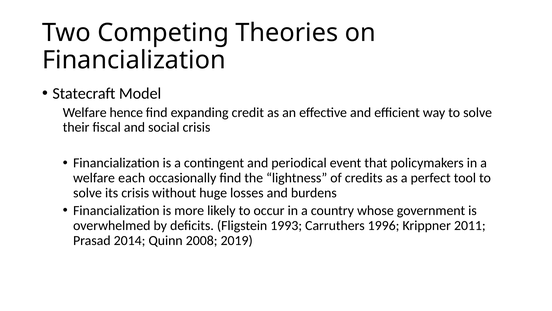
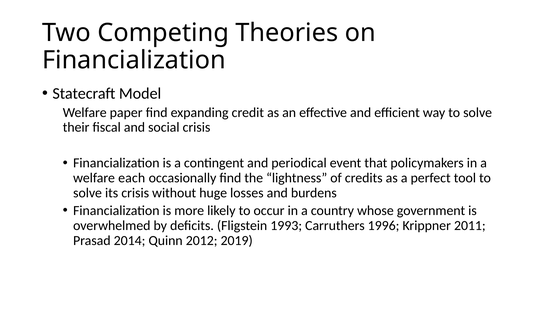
hence: hence -> paper (126, 112)
2008: 2008 -> 2012 (202, 240)
